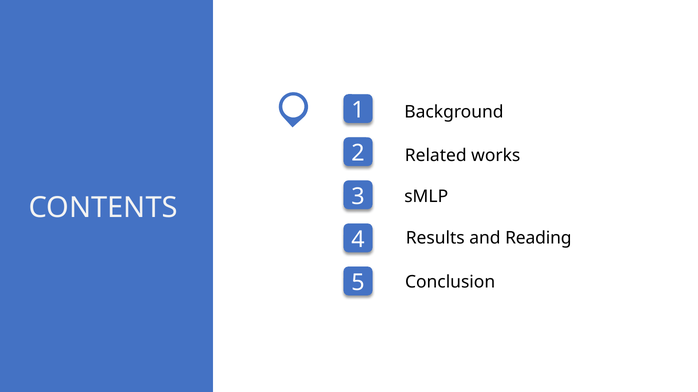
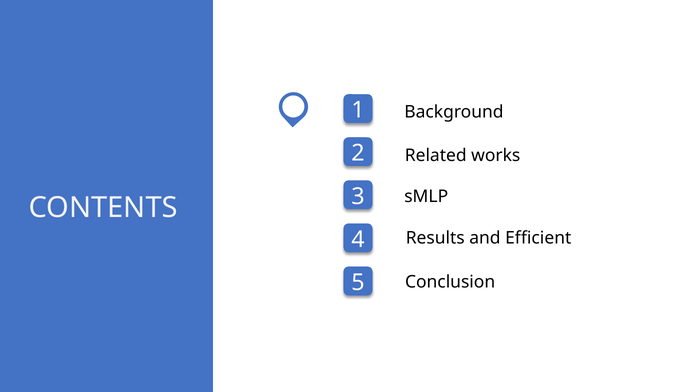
Reading: Reading -> Efficient (538, 238)
